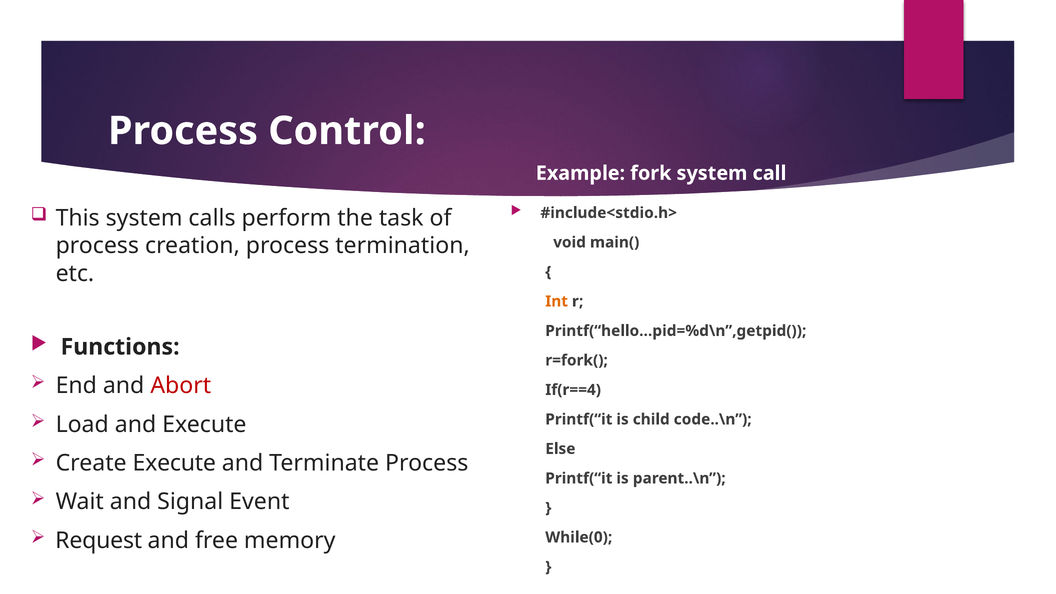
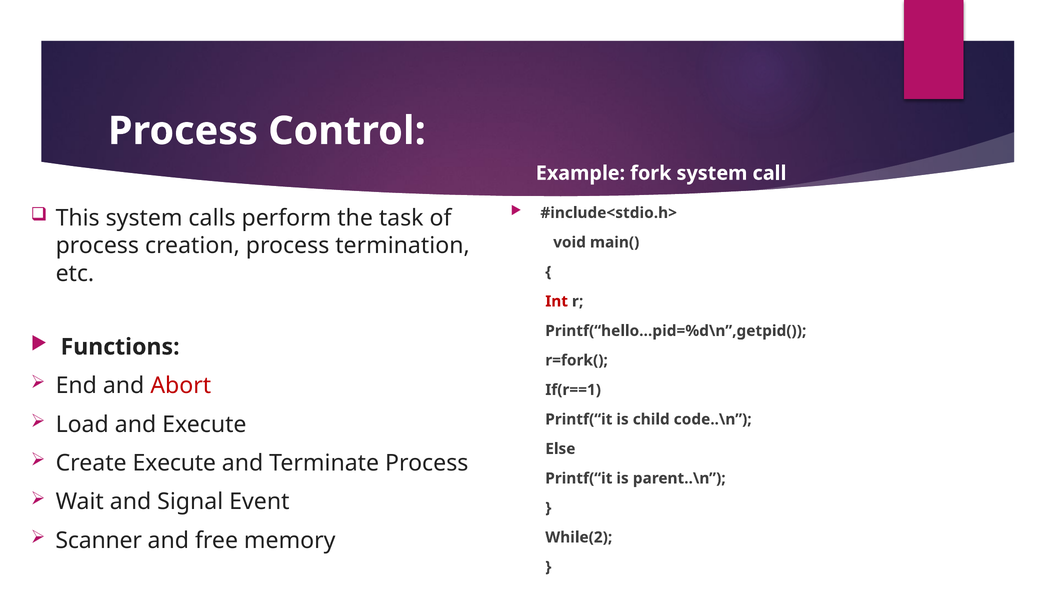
Int colour: orange -> red (557, 301)
If(r==4: If(r==4 -> If(r==1 (573, 390)
Request: Request -> Scanner (99, 541)
While(0: While(0 -> While(2 (579, 537)
